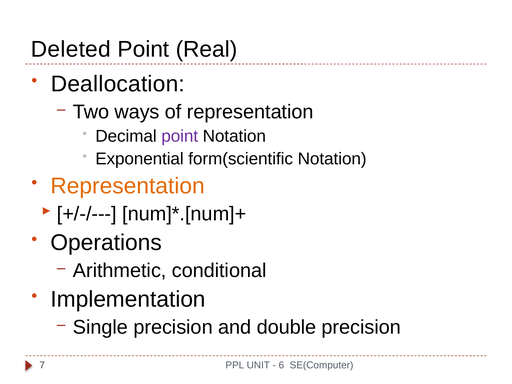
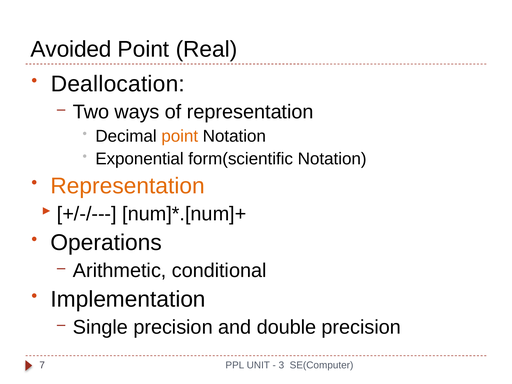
Deleted: Deleted -> Avoided (71, 49)
point colour: purple -> orange (180, 136)
6: 6 -> 3 (281, 365)
